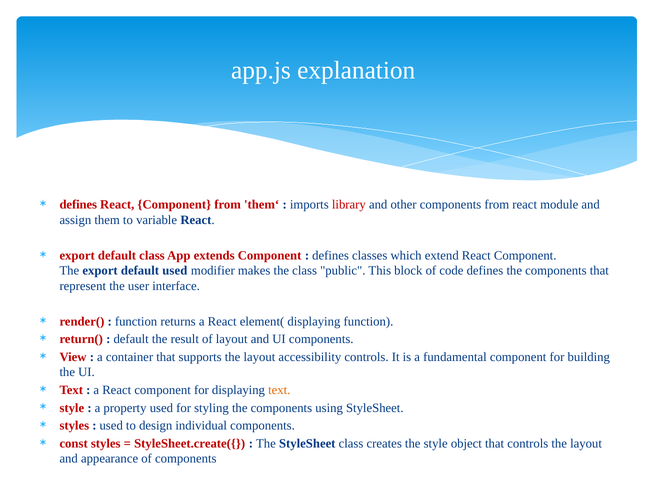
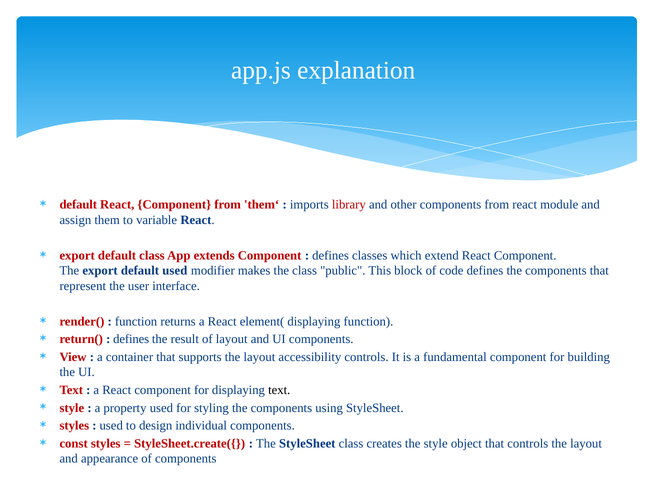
defines: defines -> default (78, 205)
default: default -> defines (131, 340)
text colour: orange -> black (279, 391)
